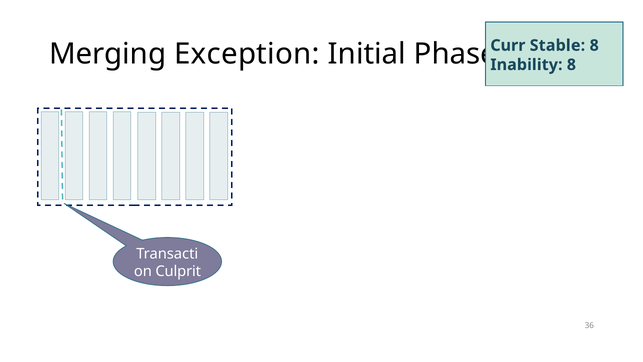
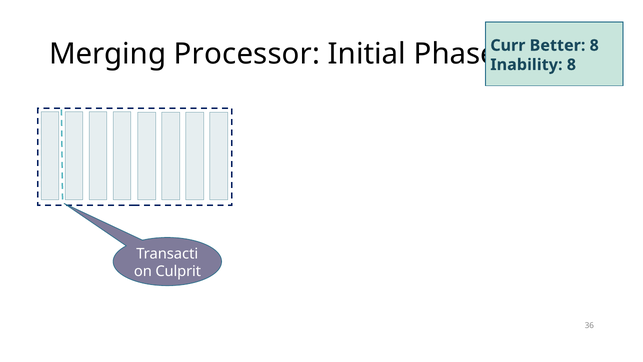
Stable: Stable -> Better (558, 45)
Exception: Exception -> Processor (247, 54)
